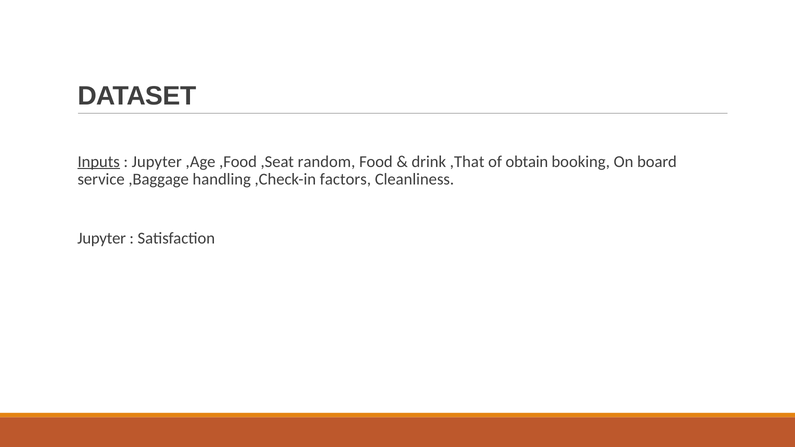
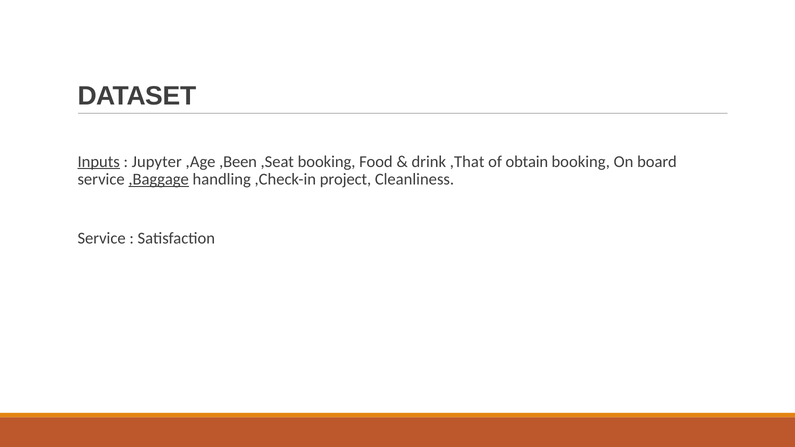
,Food: ,Food -> ,Been (238, 162)
,Seat random: random -> booking (327, 162)
,Baggage underline: none -> present (159, 180)
factors: factors -> project (345, 180)
Jupyter: Jupyter -> Service (102, 239)
